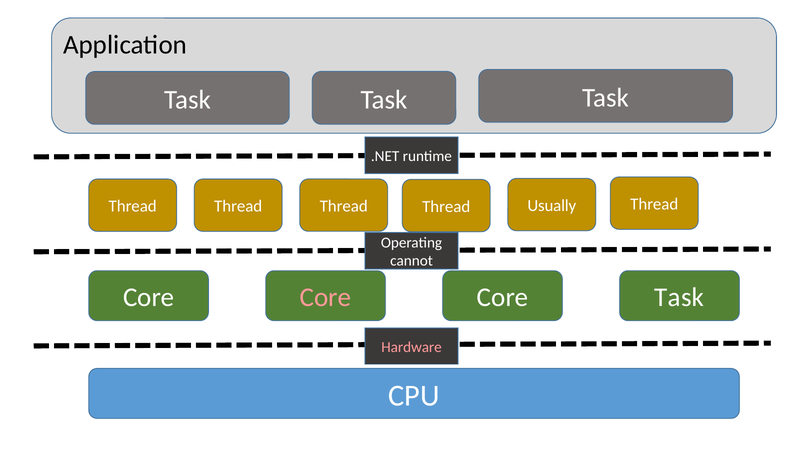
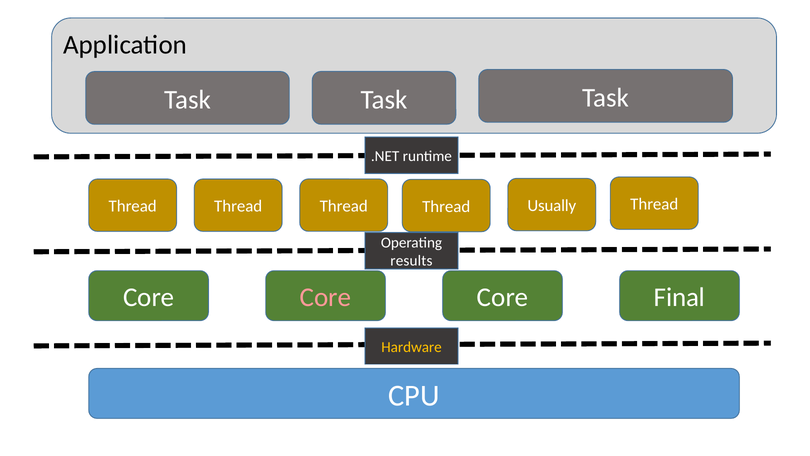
cannot: cannot -> results (411, 261)
Core Task: Task -> Final (680, 297)
Hardware colour: pink -> yellow (412, 347)
